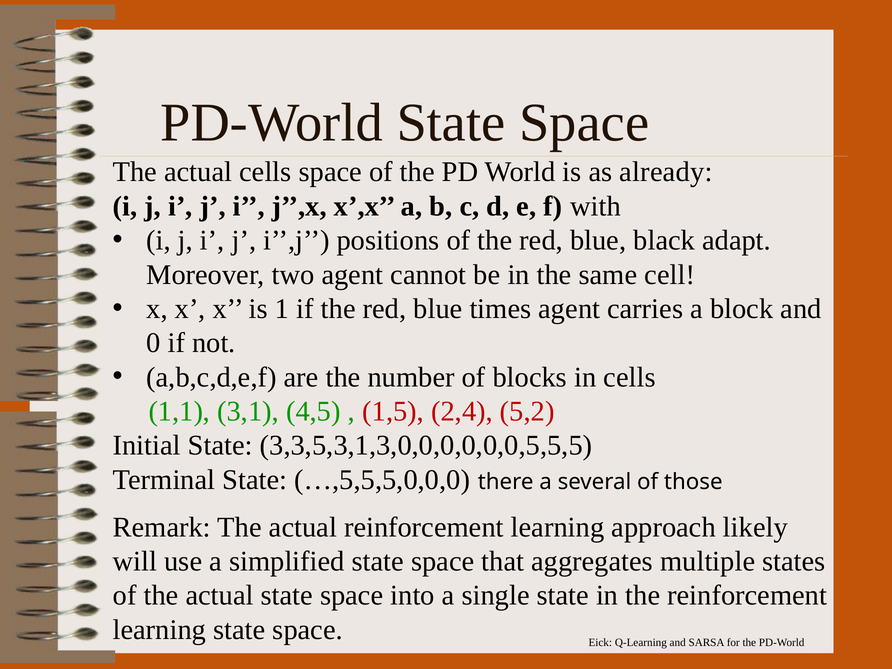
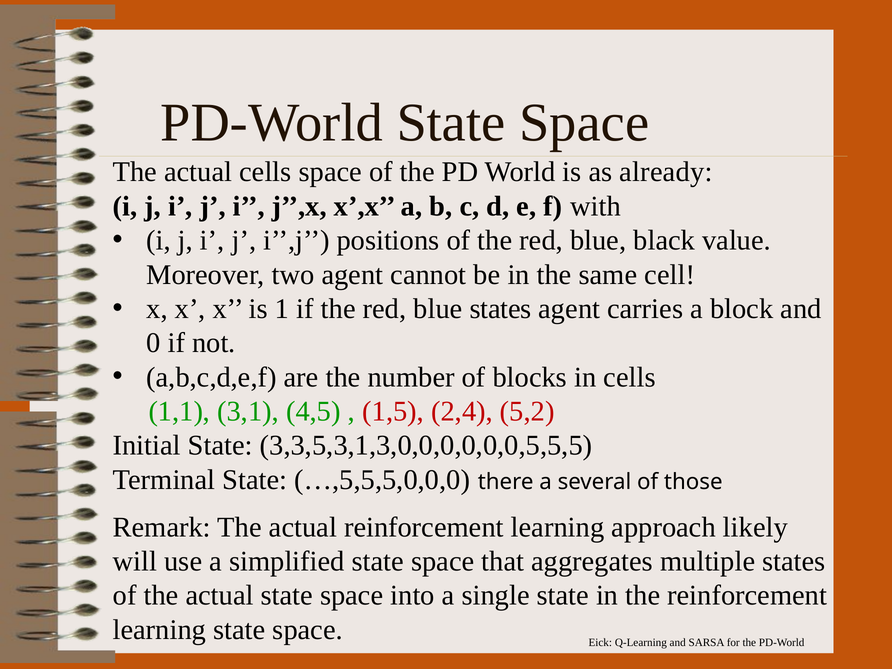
adapt: adapt -> value (737, 240)
blue times: times -> states (501, 309)
